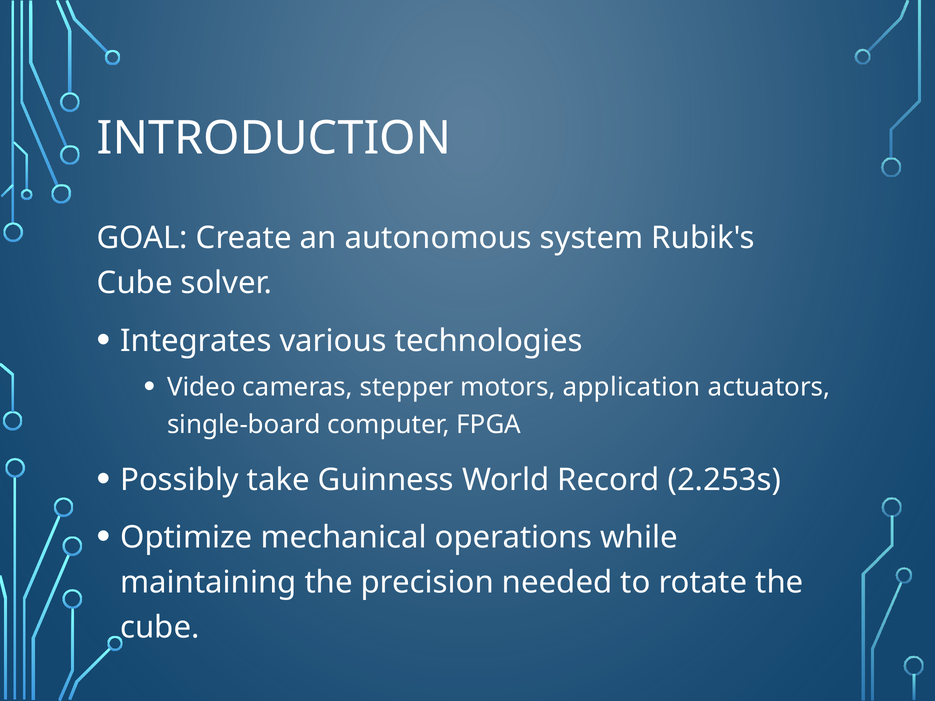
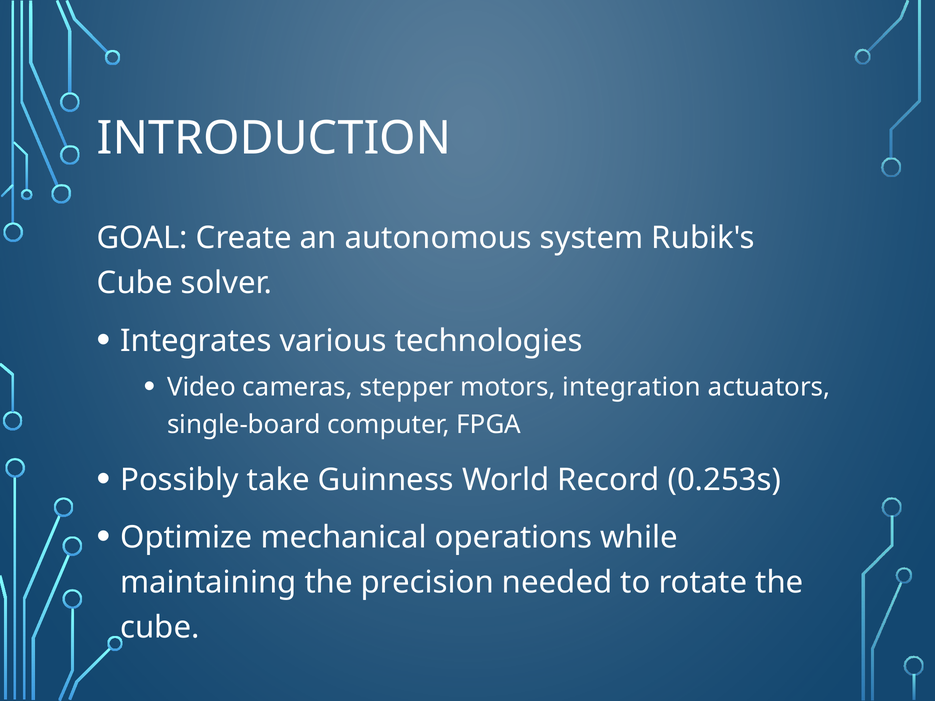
application: application -> integration (632, 387)
2.253s: 2.253s -> 0.253s (724, 480)
